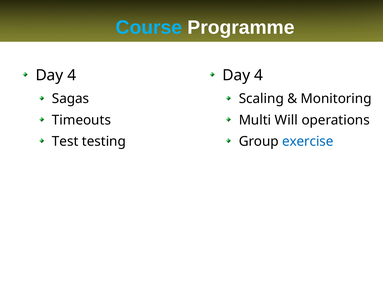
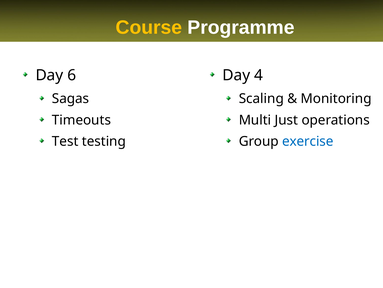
Course colour: light blue -> yellow (149, 27)
4: 4 -> 6 (72, 75)
Will: Will -> Just (286, 120)
